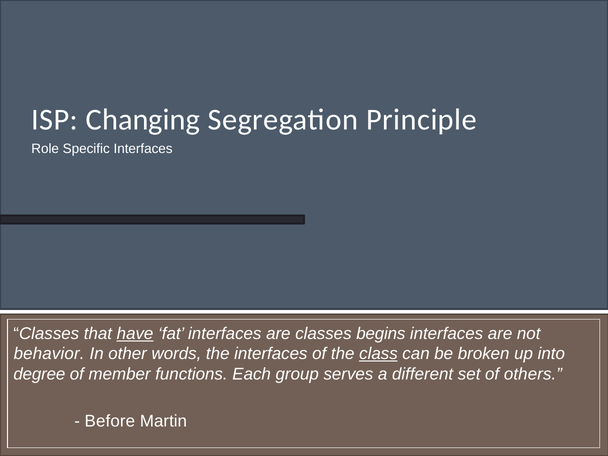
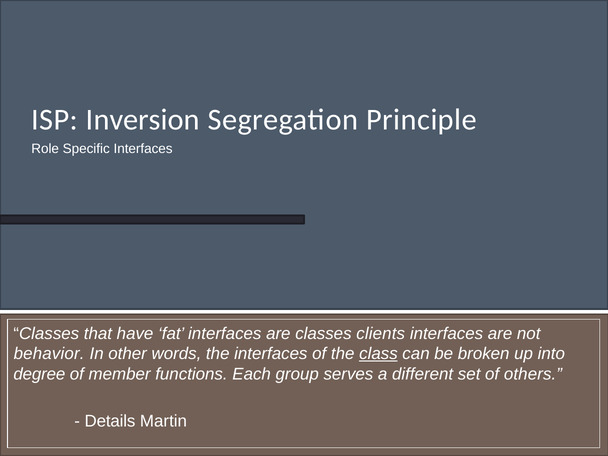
Changing: Changing -> Inversion (143, 120)
have underline: present -> none (135, 334)
begins: begins -> clients (381, 334)
Before: Before -> Details (110, 421)
